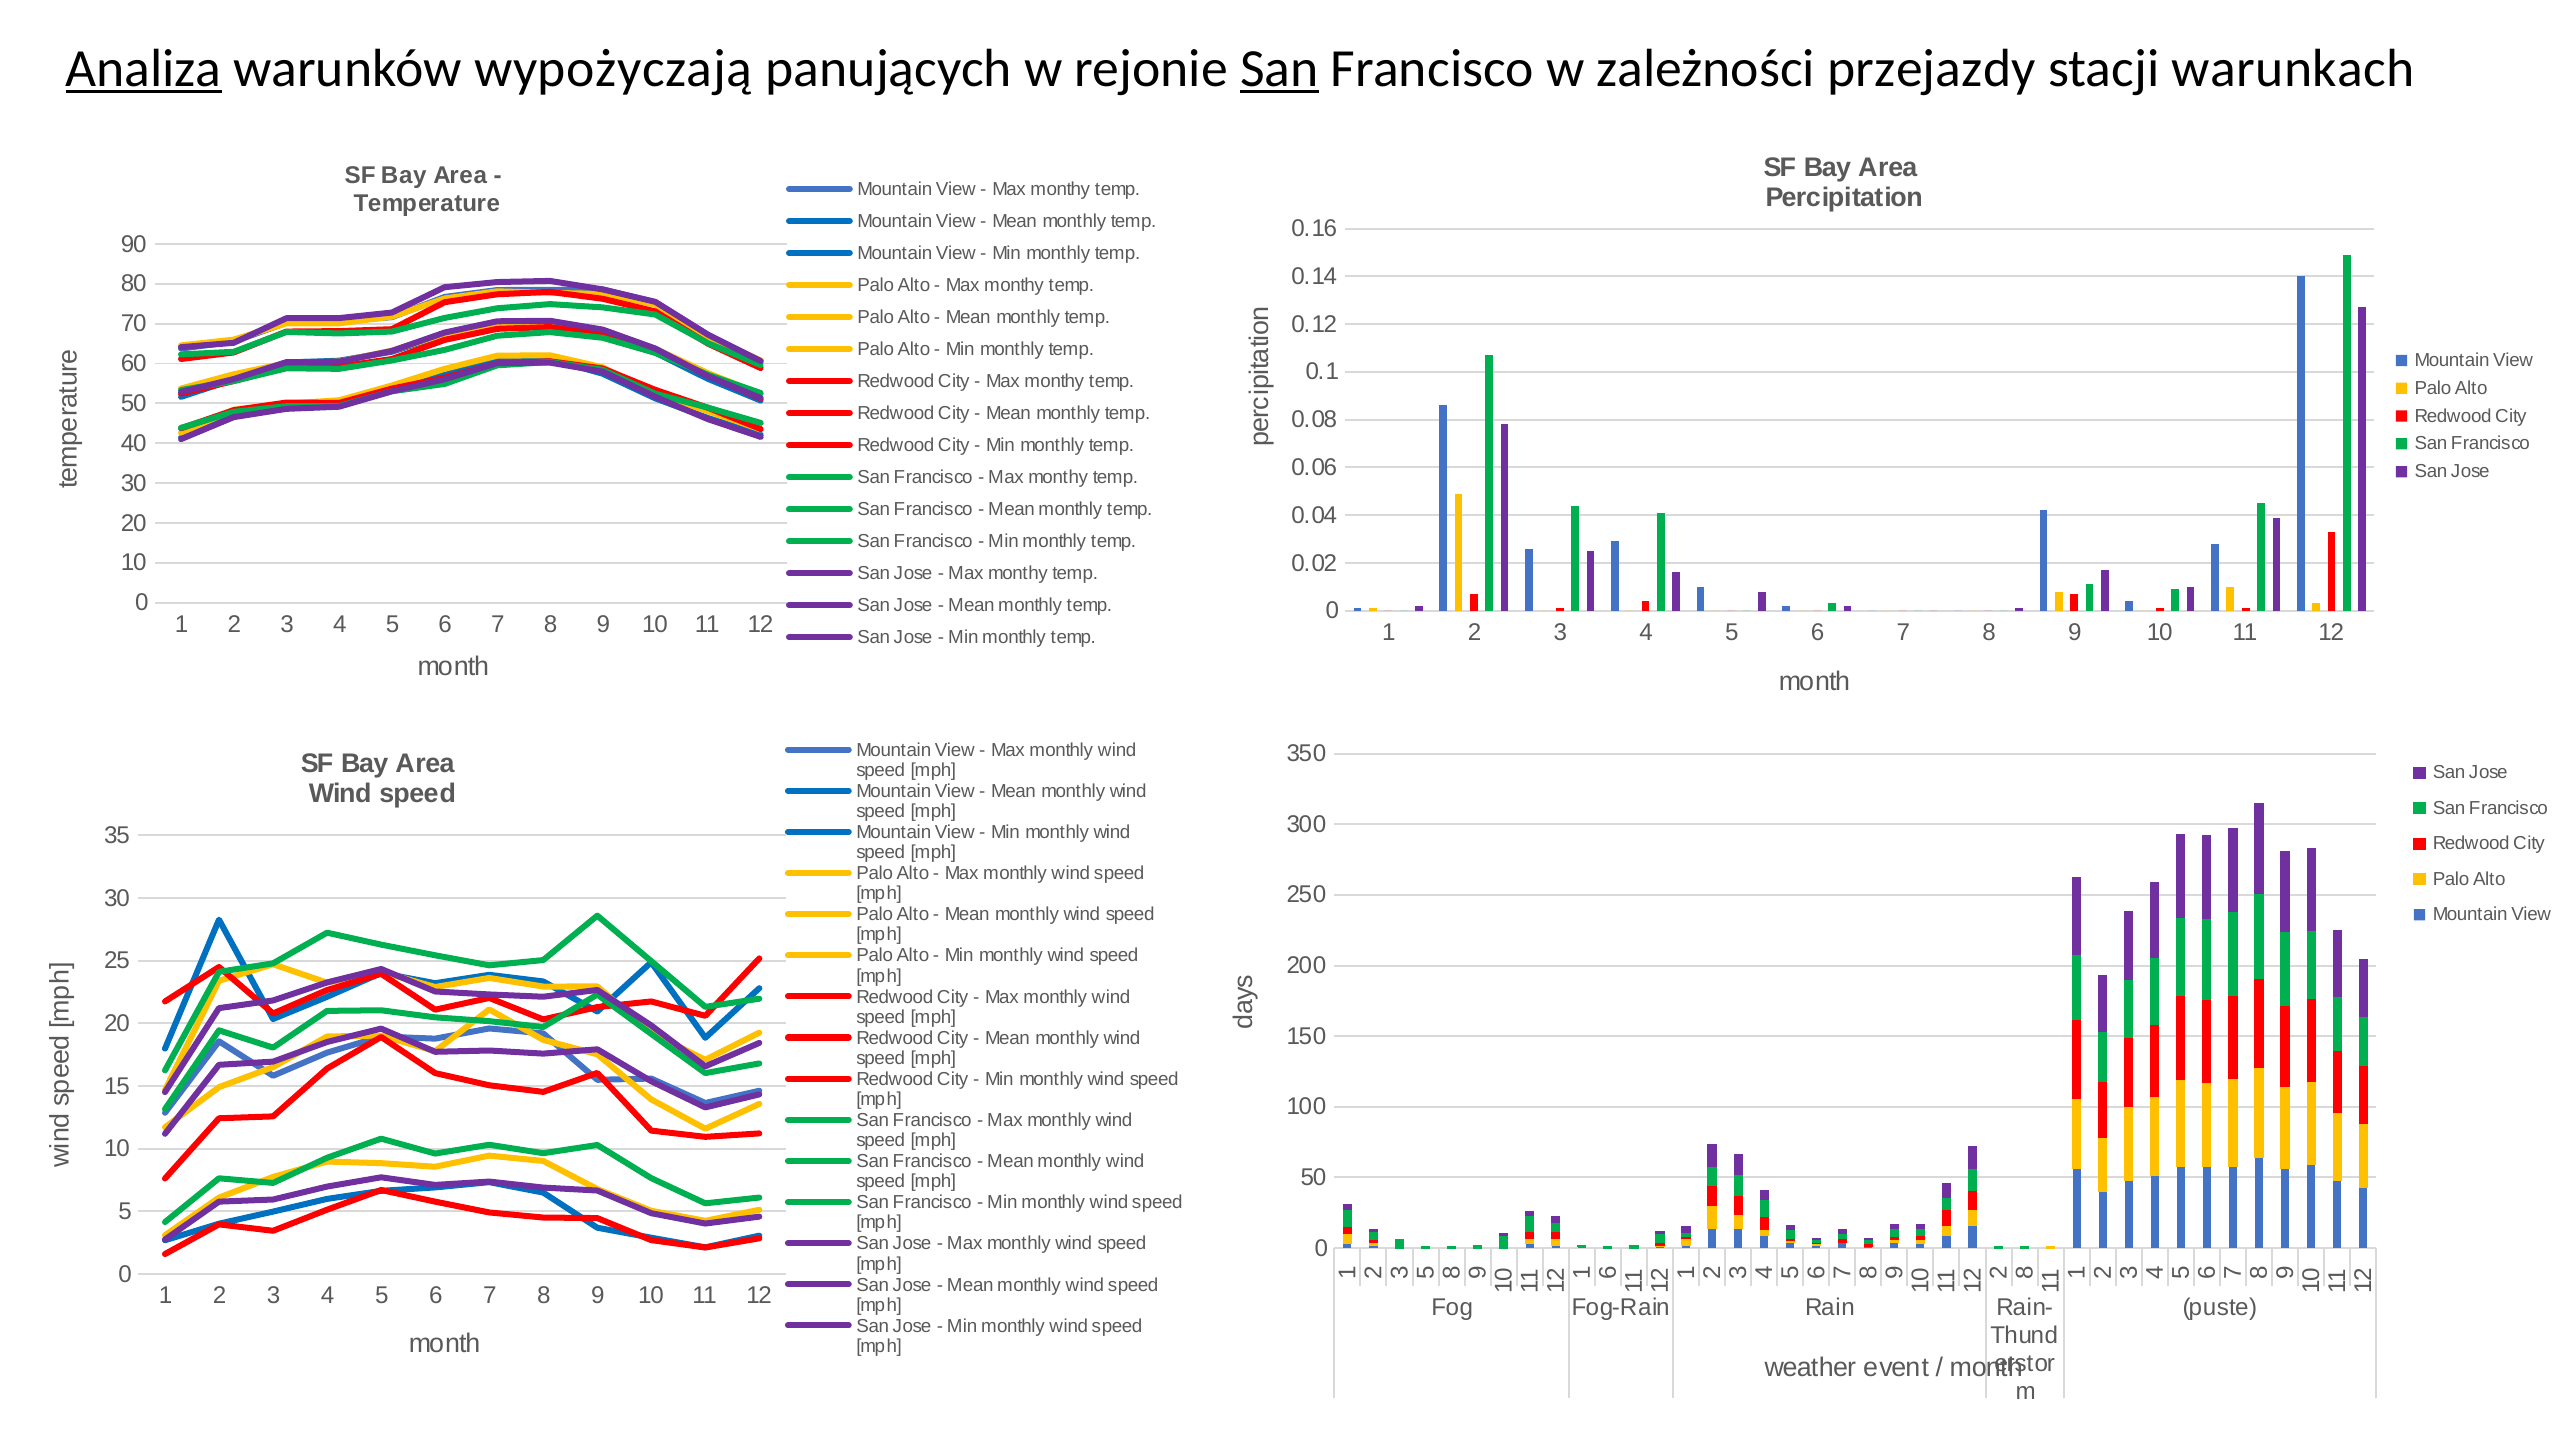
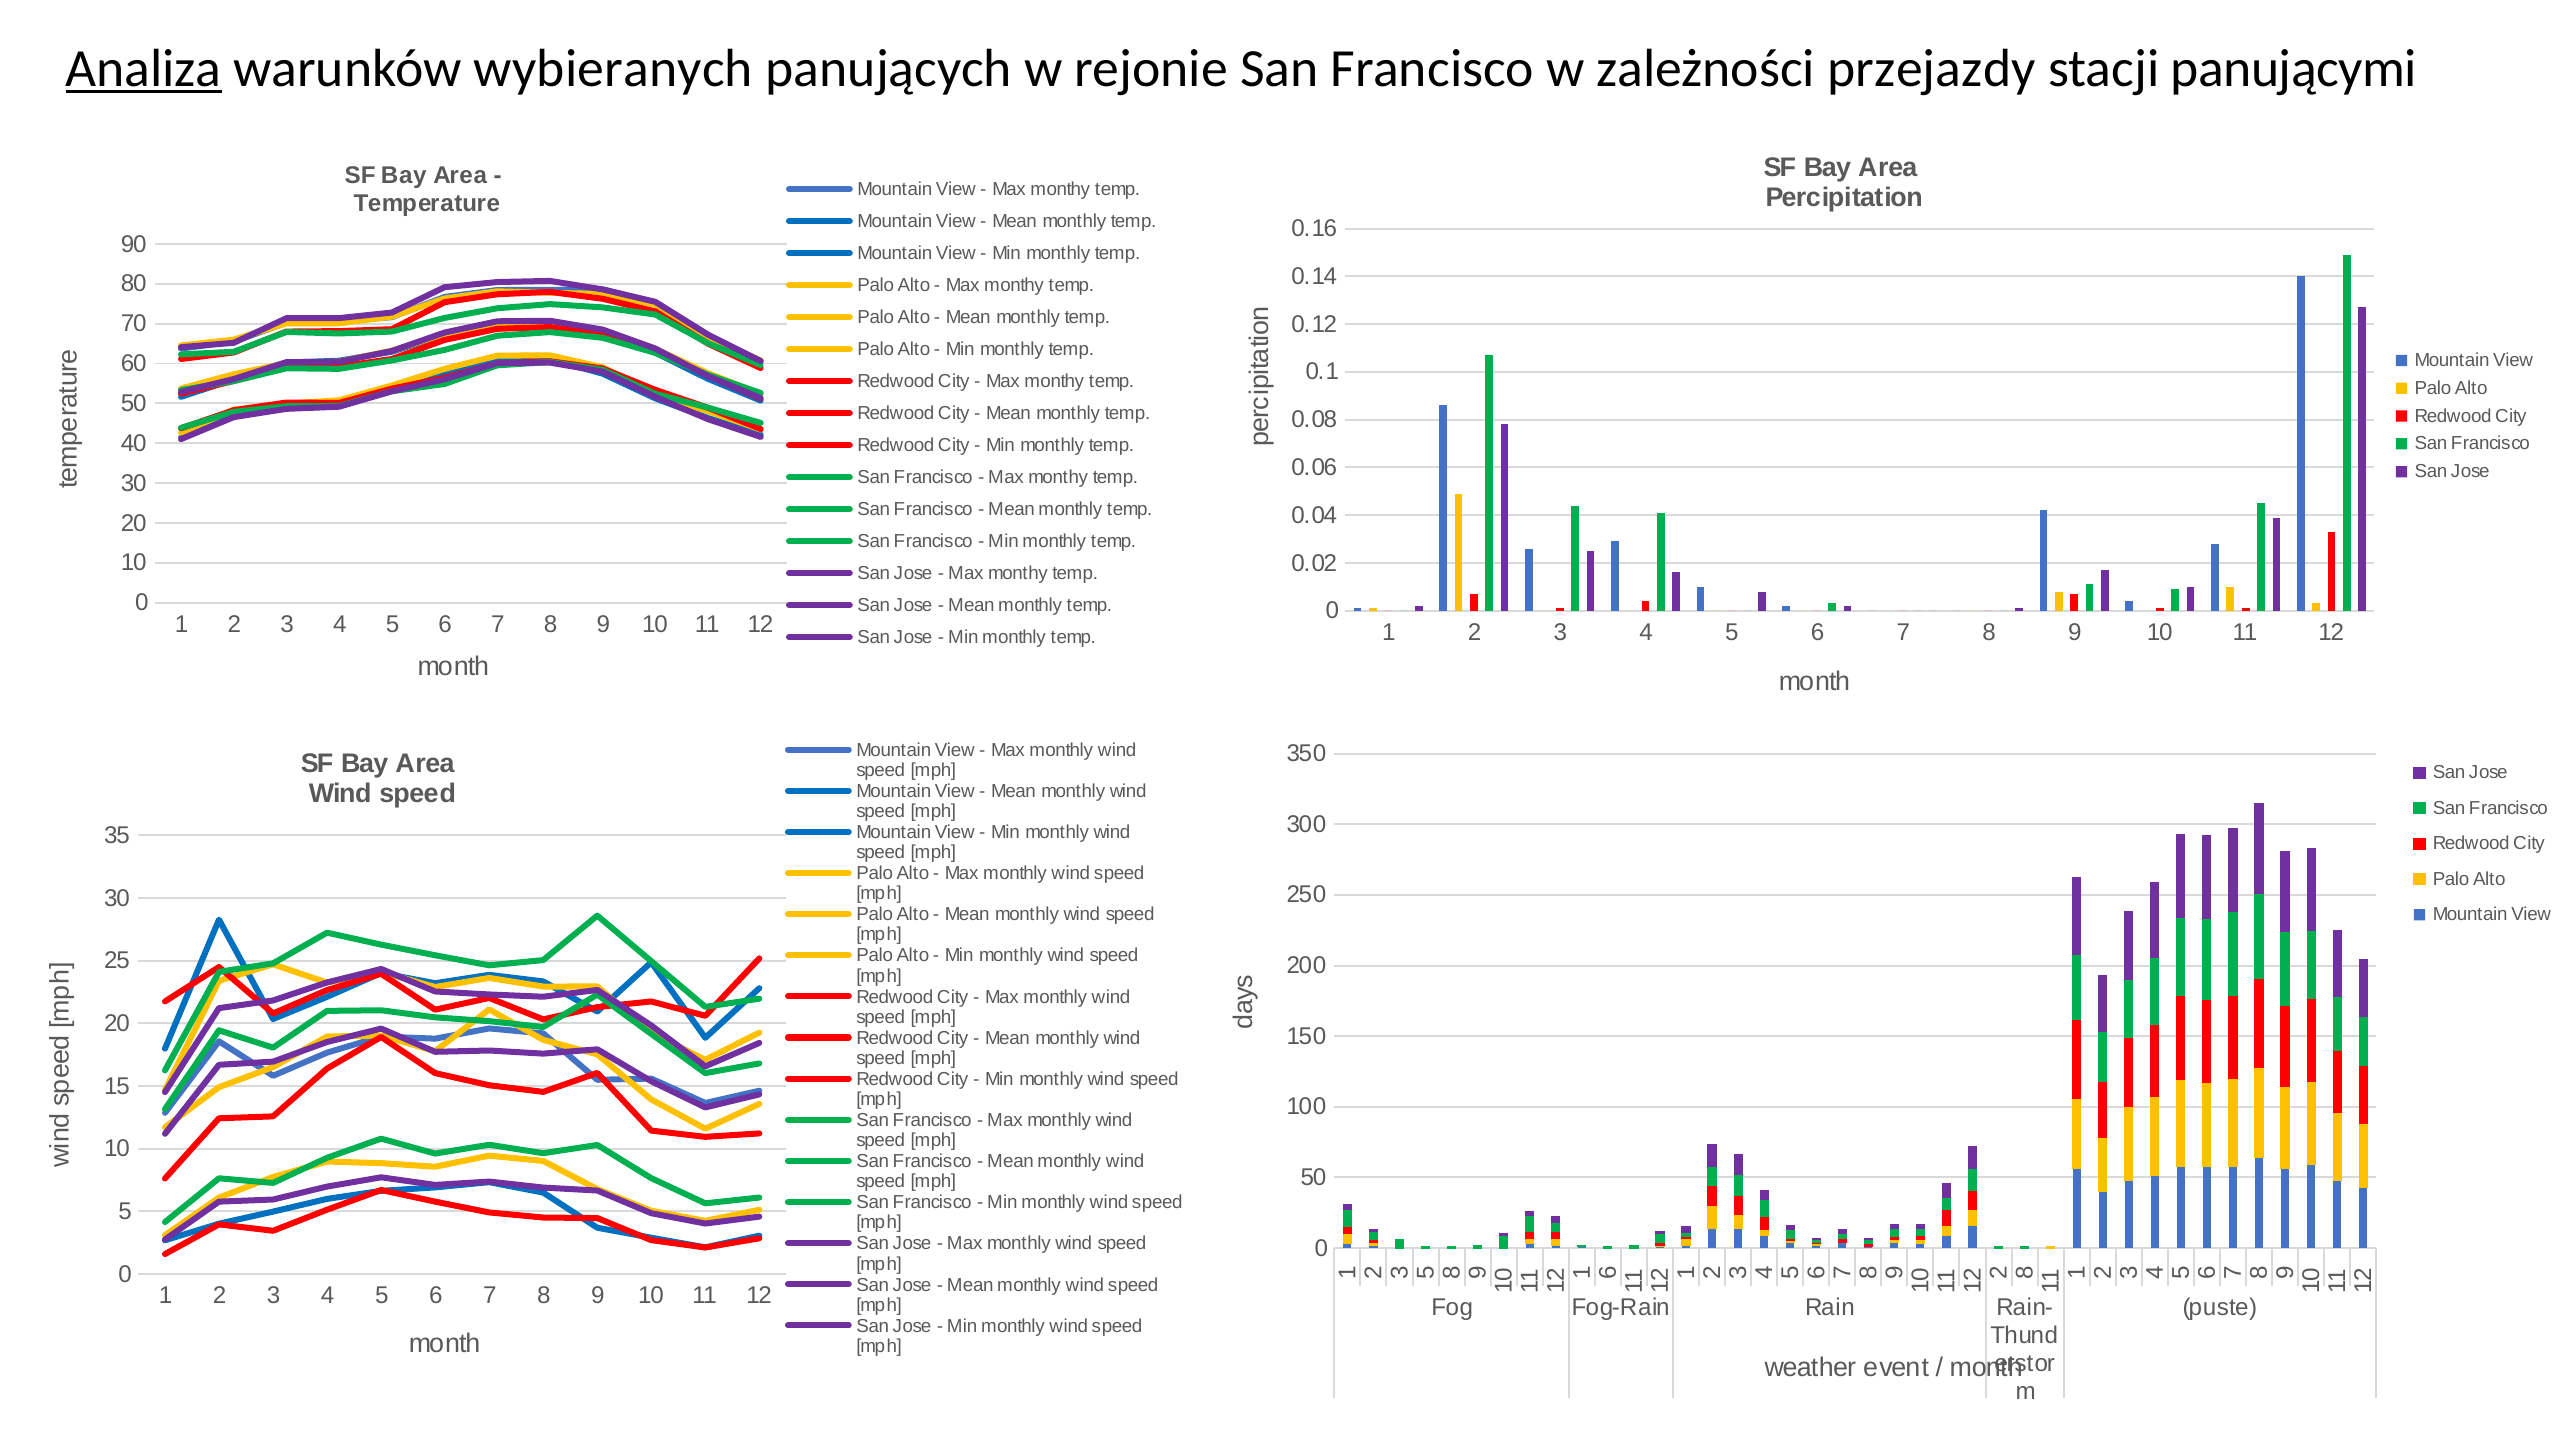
wypożyczają: wypożyczają -> wybieranych (613, 69)
San underline: present -> none (1279, 69)
warunkach: warunkach -> panującymi (2294, 69)
